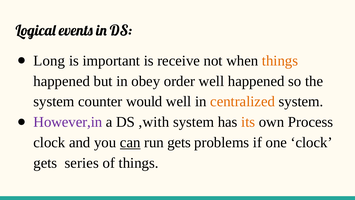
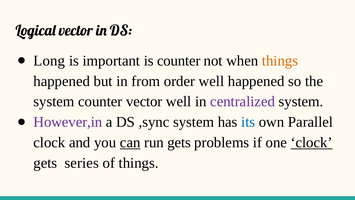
Logical events: events -> vector (76, 31)
is receive: receive -> counter (179, 61)
obey: obey -> from (146, 81)
counter would: would -> vector (144, 101)
centralized colour: orange -> purple (243, 101)
,with: ,with -> ,sync (154, 122)
its colour: orange -> blue (248, 122)
Process: Process -> Parallel (311, 122)
clock underline: none -> present (312, 142)
